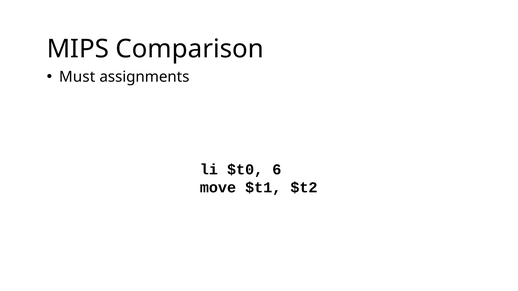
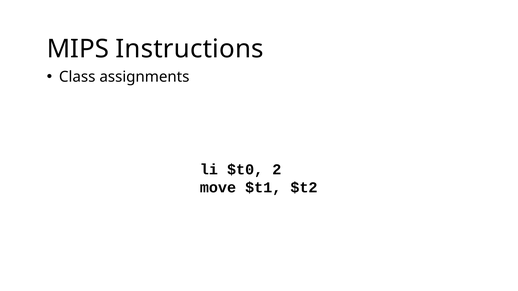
Comparison: Comparison -> Instructions (190, 49)
Must: Must -> Class (77, 77)
6: 6 -> 2 (277, 170)
